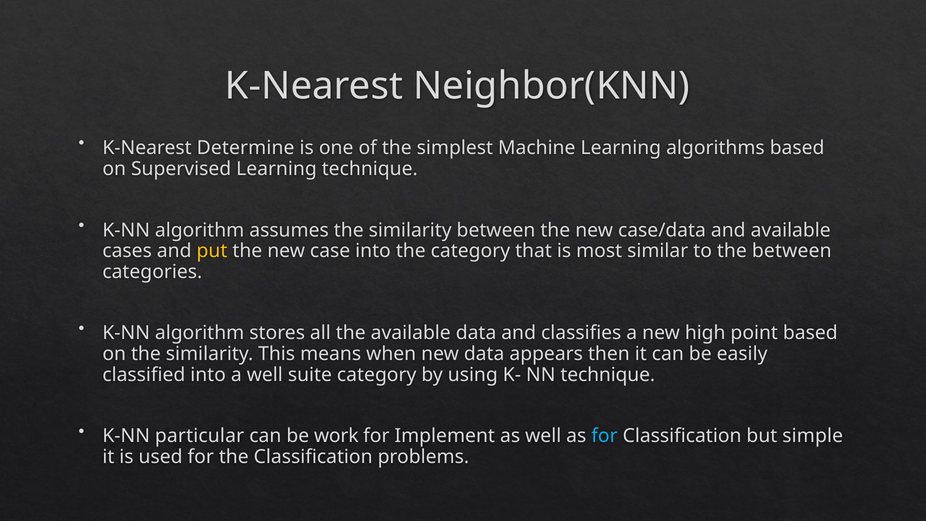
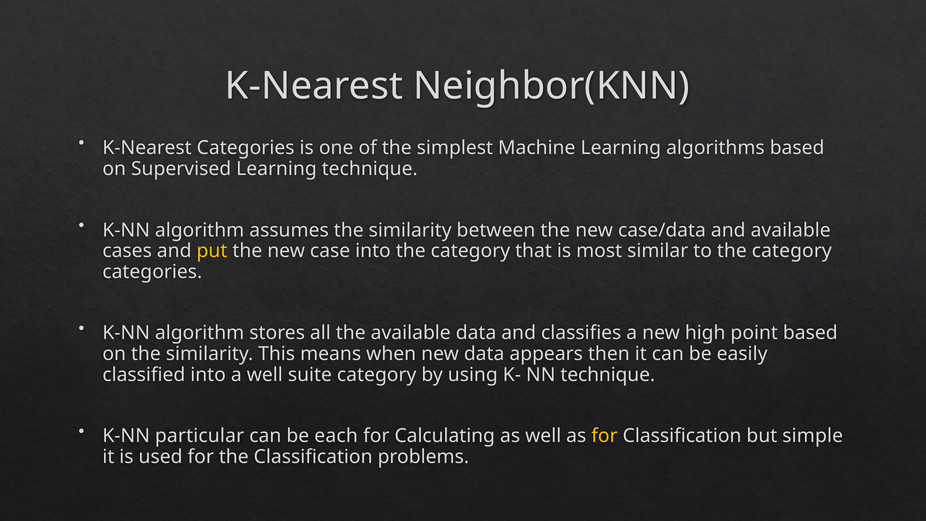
K-Nearest Determine: Determine -> Categories (246, 148)
to the between: between -> category (792, 251)
work: work -> each (336, 436)
Implement: Implement -> Calculating (445, 436)
for colour: light blue -> yellow (604, 436)
